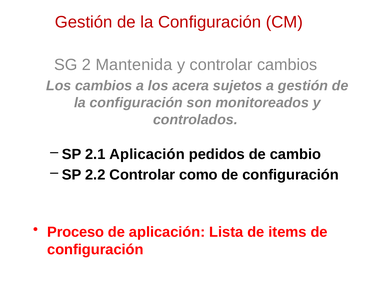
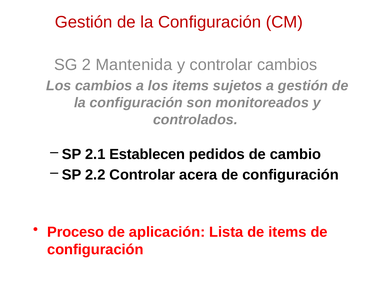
los acera: acera -> items (191, 86)
2.1 Aplicación: Aplicación -> Establecen (147, 154)
como: como -> acera (198, 175)
